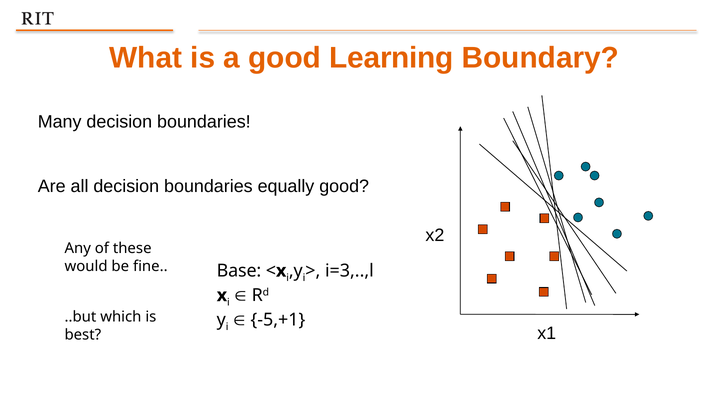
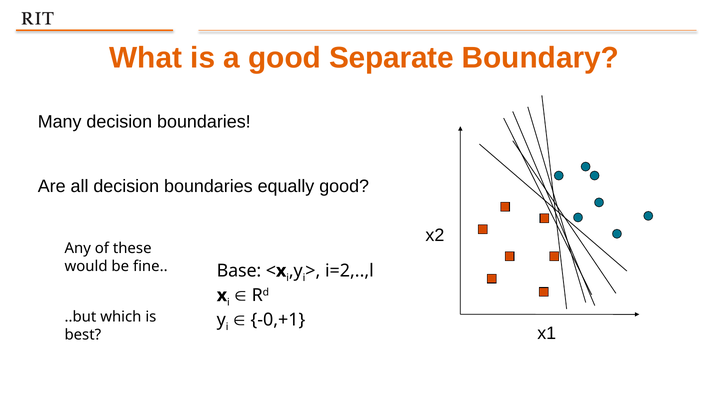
Learning: Learning -> Separate (392, 58)
i=3,..,l: i=3,..,l -> i=2,..,l (349, 271)
-5,+1: -5,+1 -> -0,+1 (278, 320)
